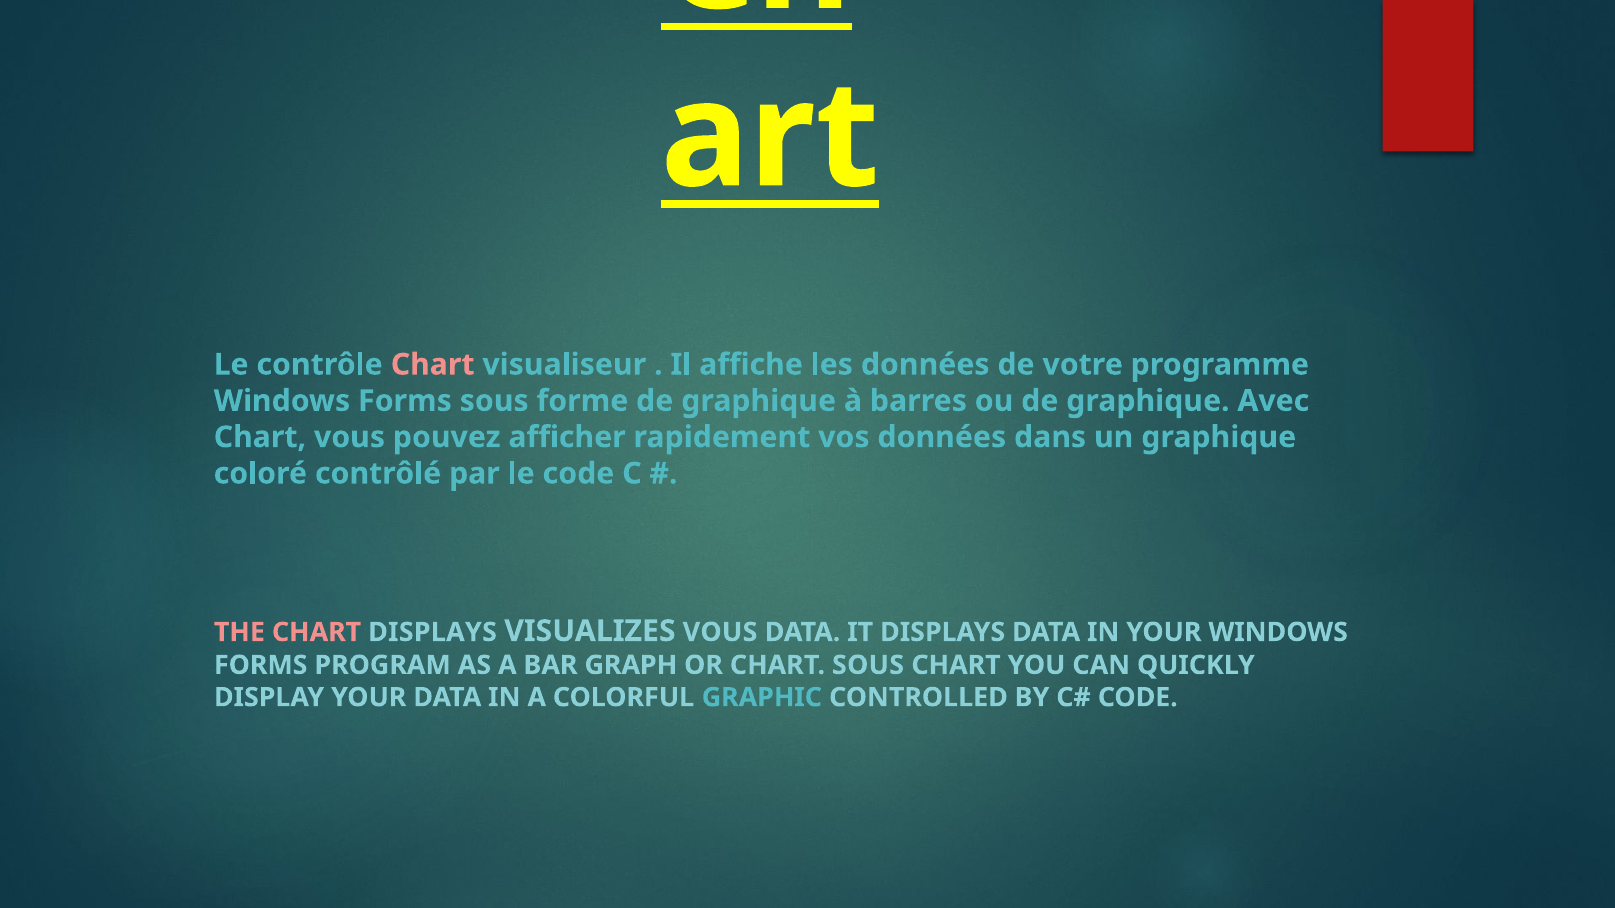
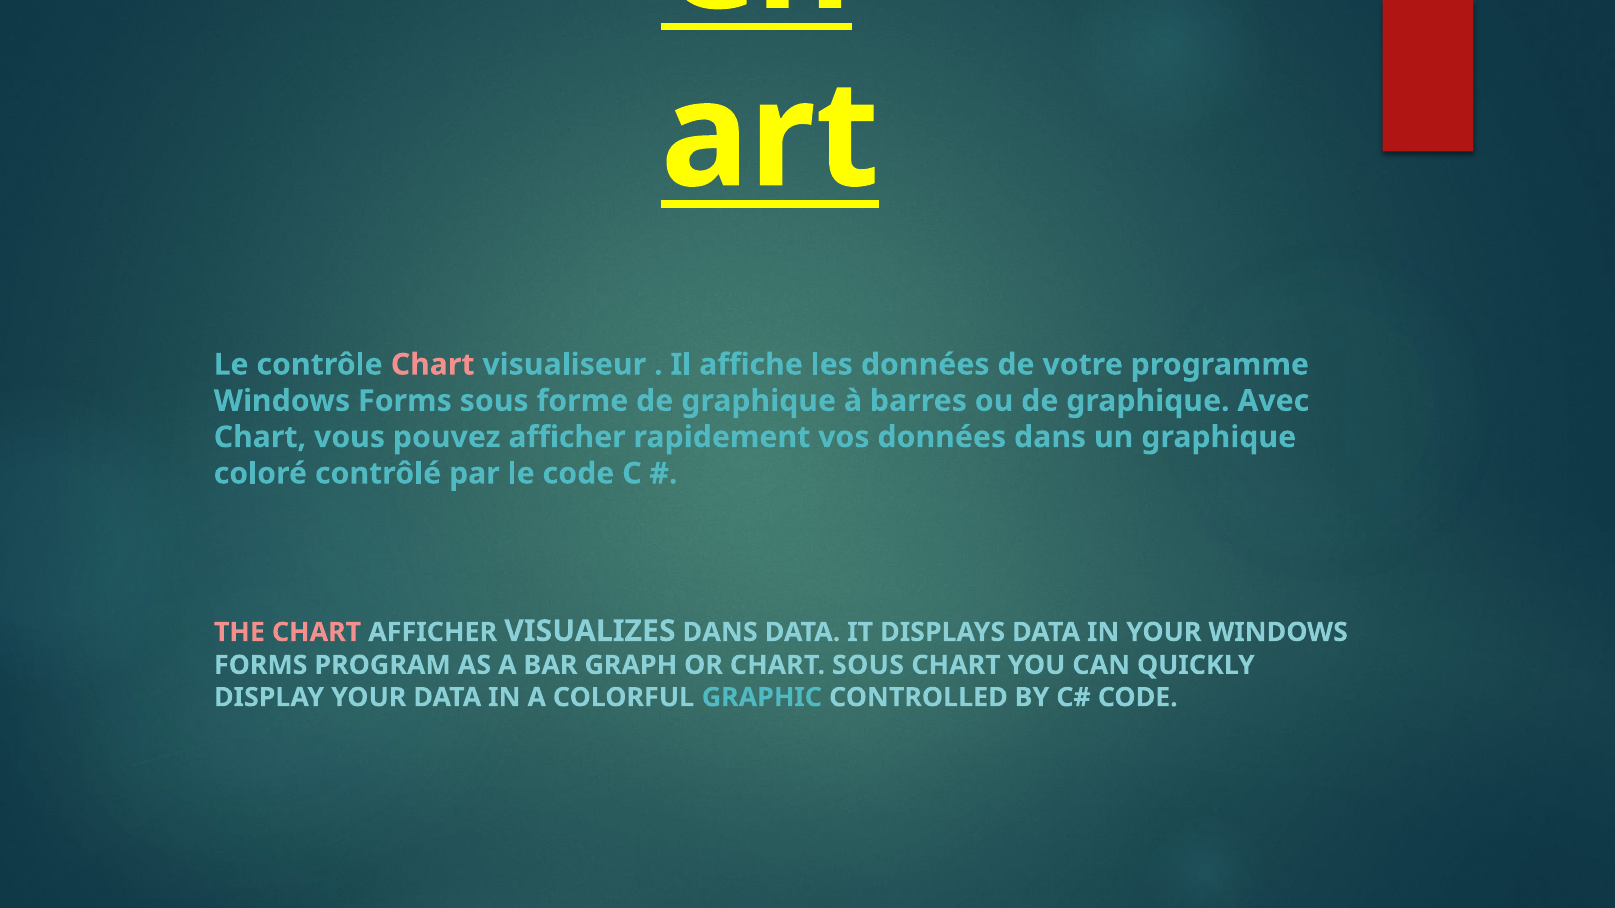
CHART DISPLAYS: DISPLAYS -> AFFICHER (433, 632)
VISUALIZES VOUS: VOUS -> DANS (720, 632)
